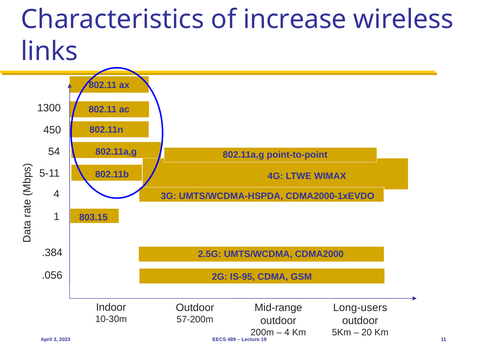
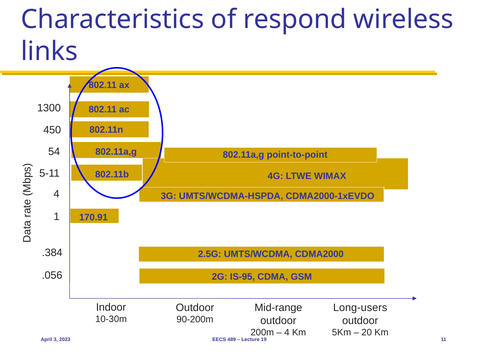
increase: increase -> respond (295, 19)
803.15: 803.15 -> 170.91 (93, 218)
57-200m: 57-200m -> 90-200m (195, 320)
